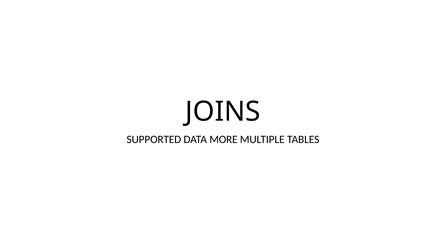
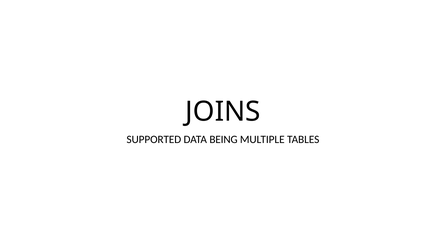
MORE: MORE -> BEING (223, 139)
